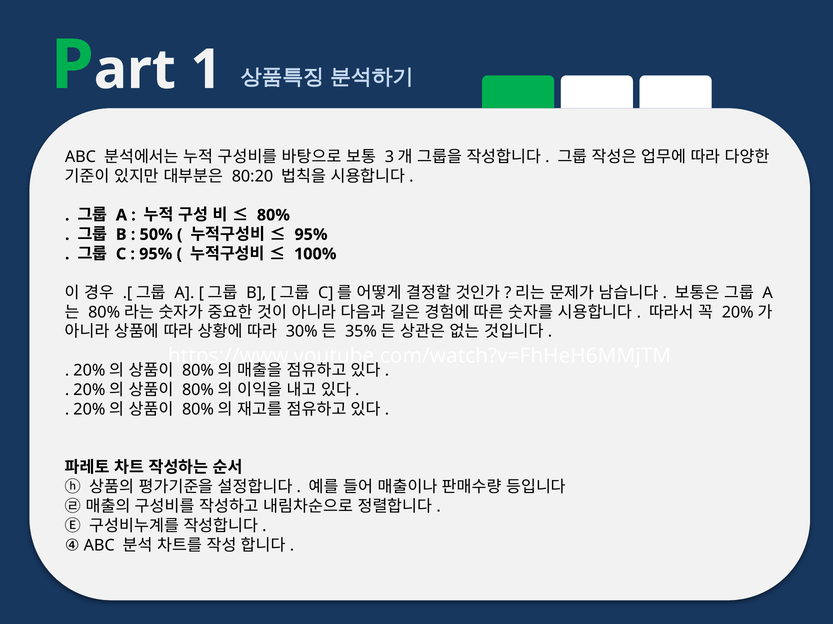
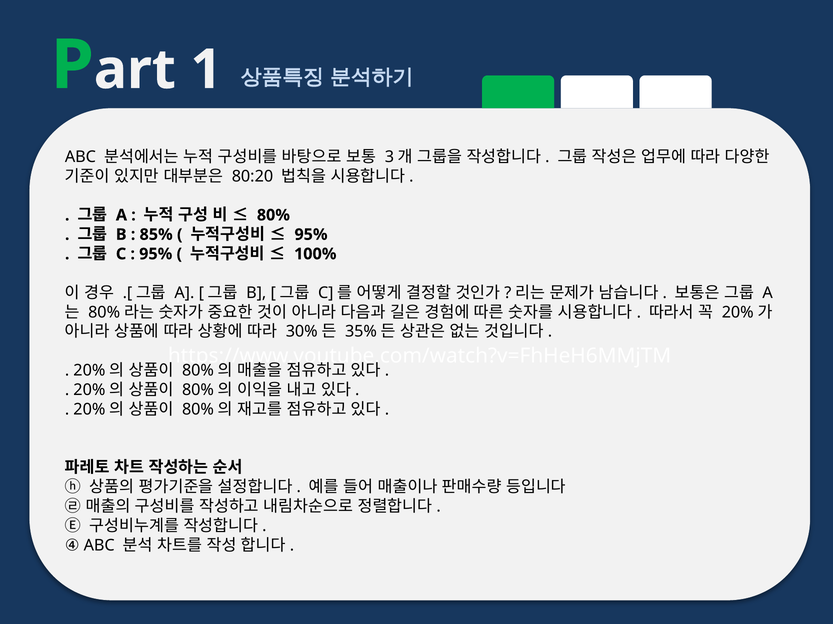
50%: 50% -> 85% (156, 235)
